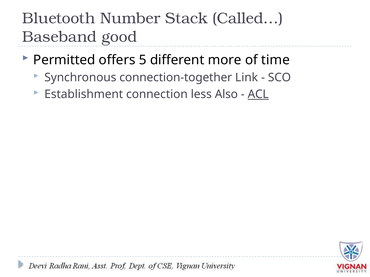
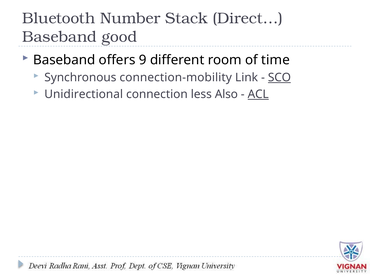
Called…: Called… -> Direct… (248, 18)
Permitted: Permitted -> Baseband (64, 60)
5: 5 -> 9 (143, 60)
more: more -> room (225, 60)
connection-together: connection-together -> connection-mobility (176, 78)
SCO underline: none -> present (279, 78)
Establishment: Establishment -> Unidirectional (84, 94)
